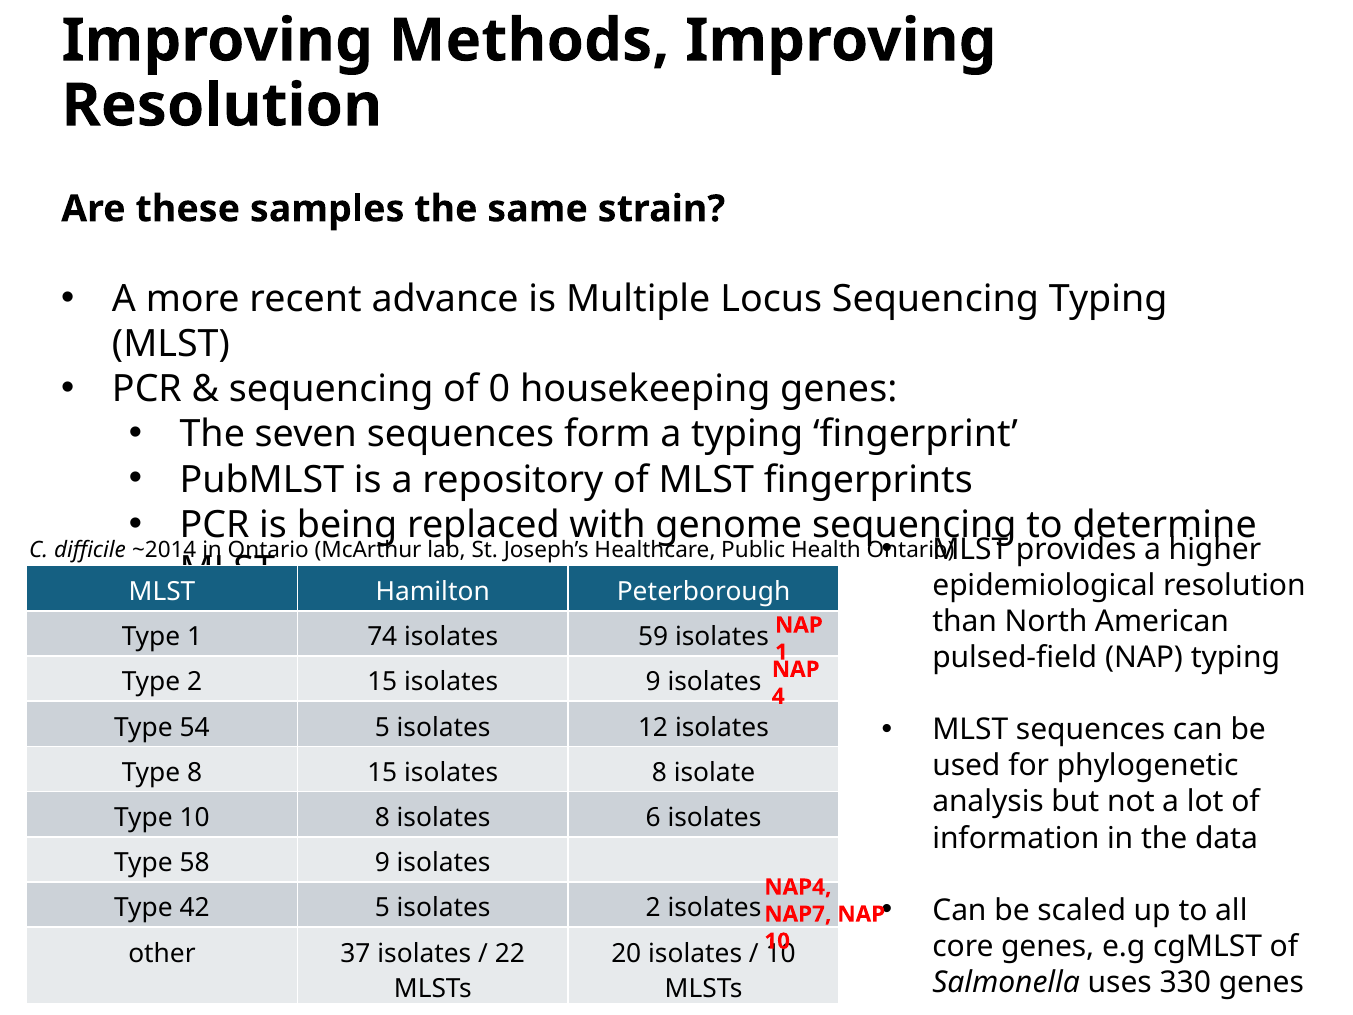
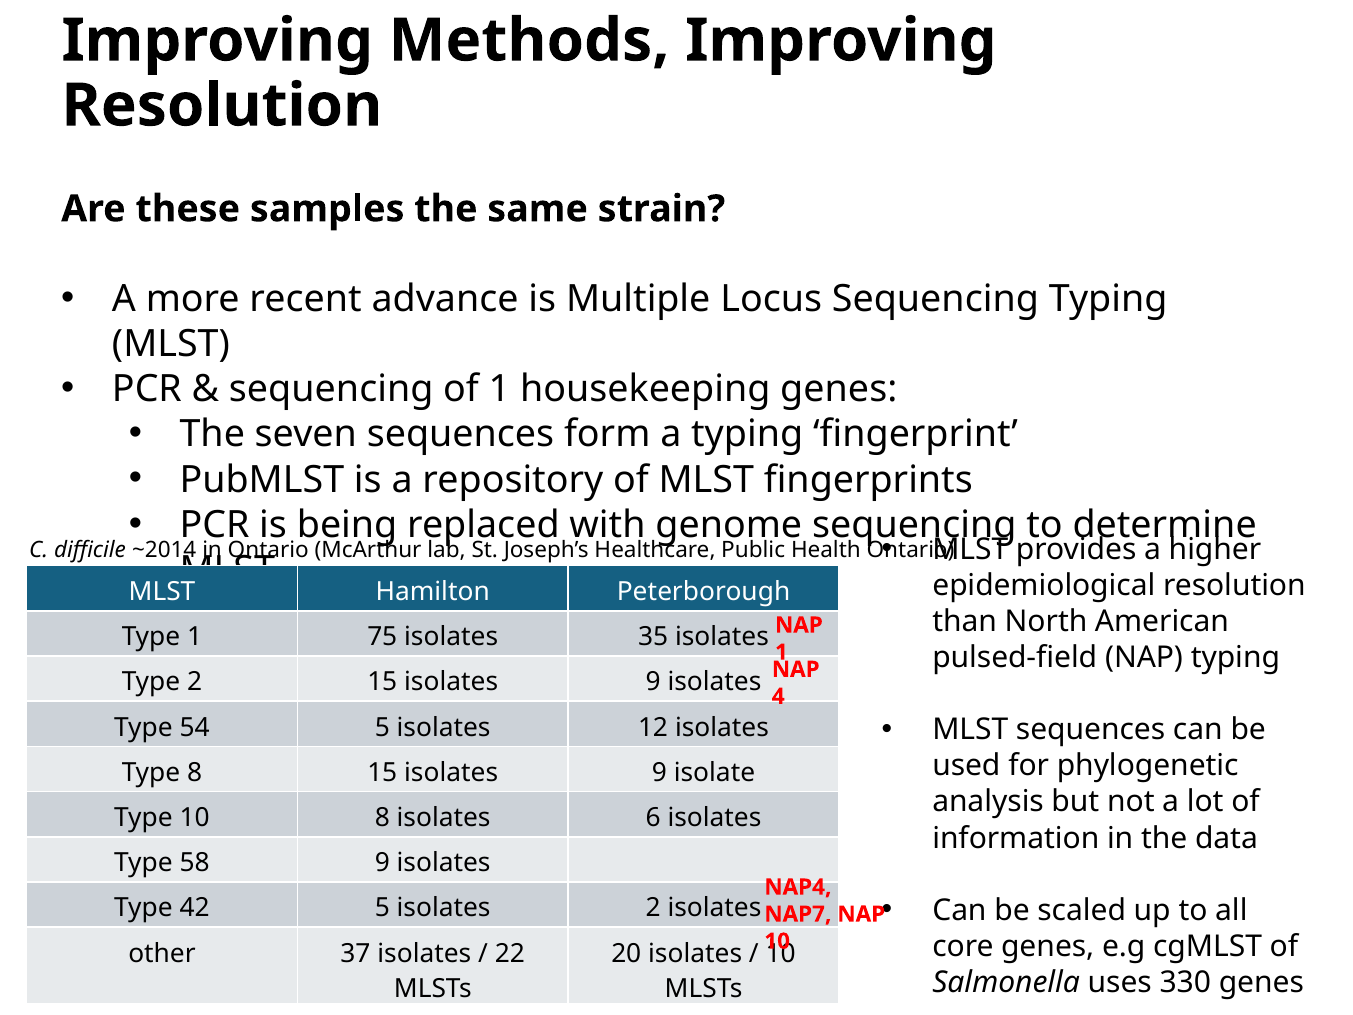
of 0: 0 -> 1 (499, 389)
74: 74 -> 75 (382, 637)
59: 59 -> 35 (653, 637)
8 15 isolates 8: 8 -> 9 (660, 772)
